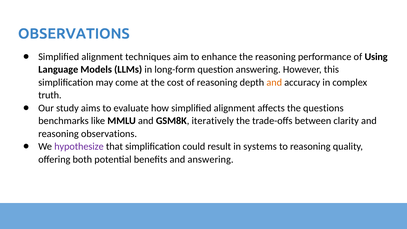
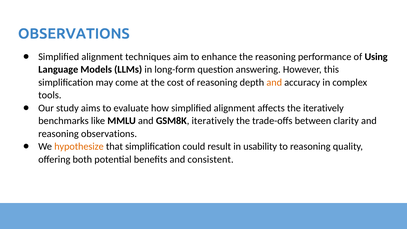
truth: truth -> tools (50, 95)
the questions: questions -> iteratively (323, 108)
hypothesize colour: purple -> orange (79, 147)
systems: systems -> usability (260, 147)
and answering: answering -> consistent (211, 159)
